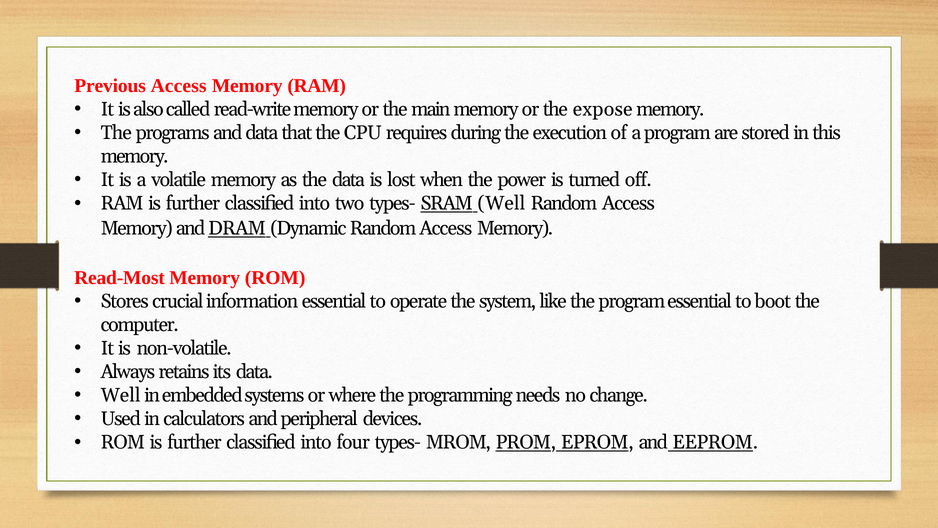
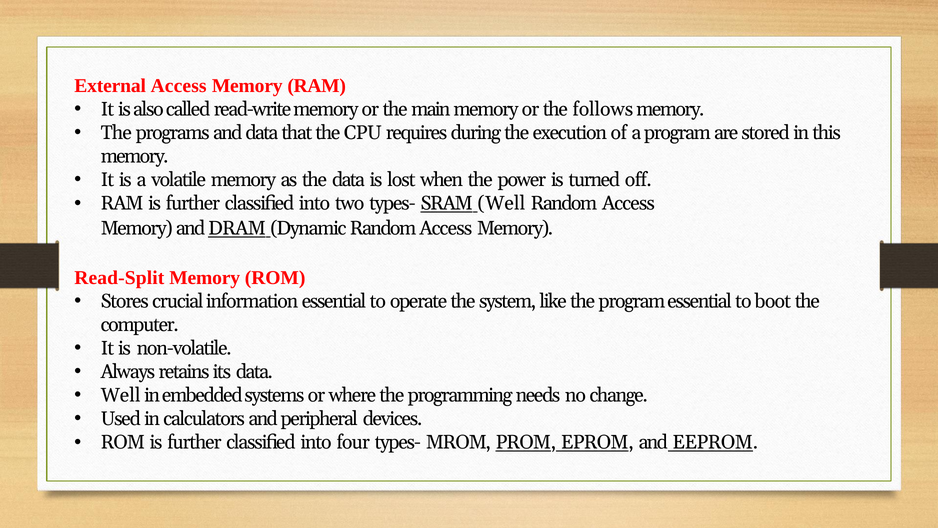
Previous: Previous -> External (110, 86)
expose: expose -> follows (603, 109)
Read-Most: Read-Most -> Read-Split (119, 278)
